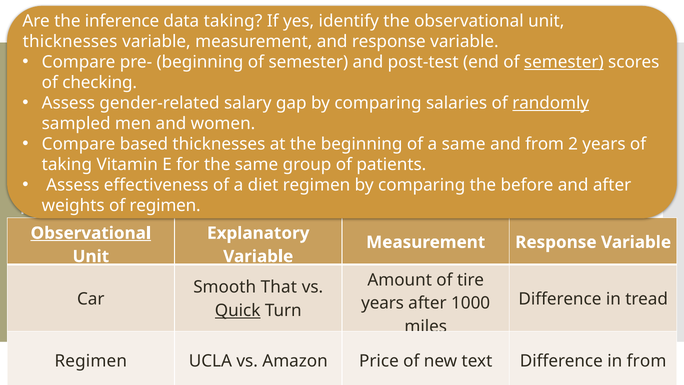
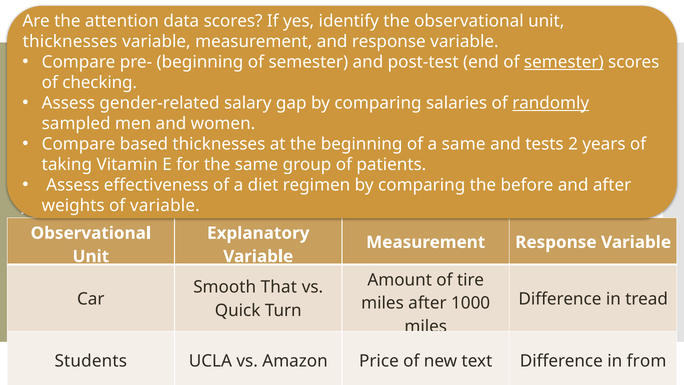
inference: inference -> attention (122, 21)
data taking: taking -> scores (233, 21)
and from: from -> tests (544, 144)
of regimen: regimen -> variable (165, 206)
Observational underline: present -> none (91, 233)
years: years -> miles (383, 303)
Quick underline: present -> none (238, 310)
Regimen: Regimen -> Students (91, 361)
